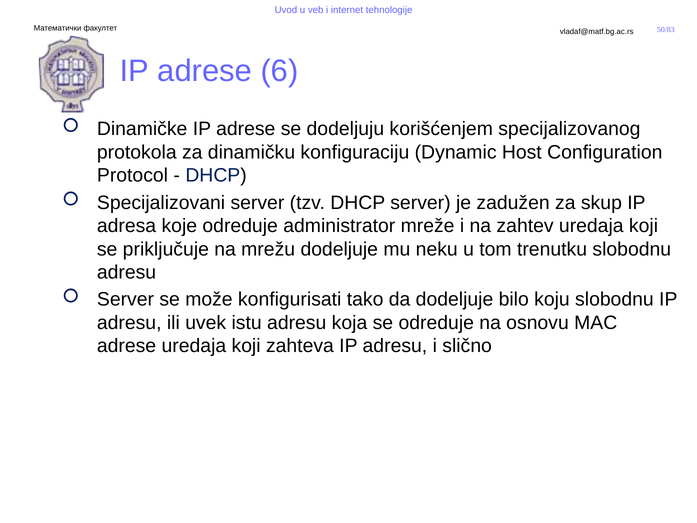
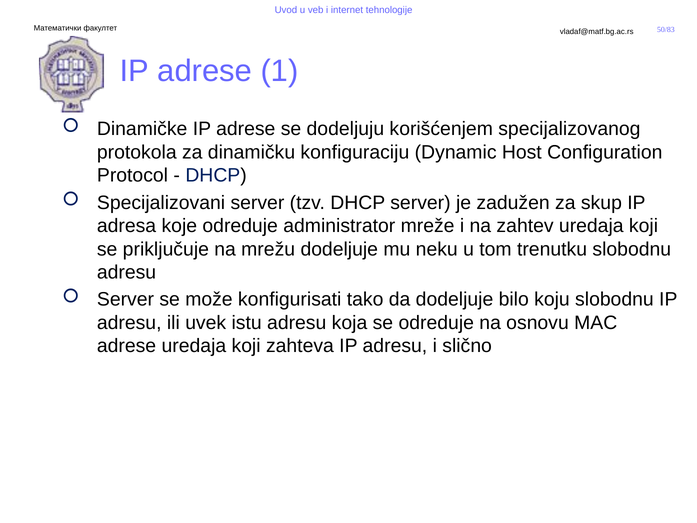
6: 6 -> 1 (280, 71)
